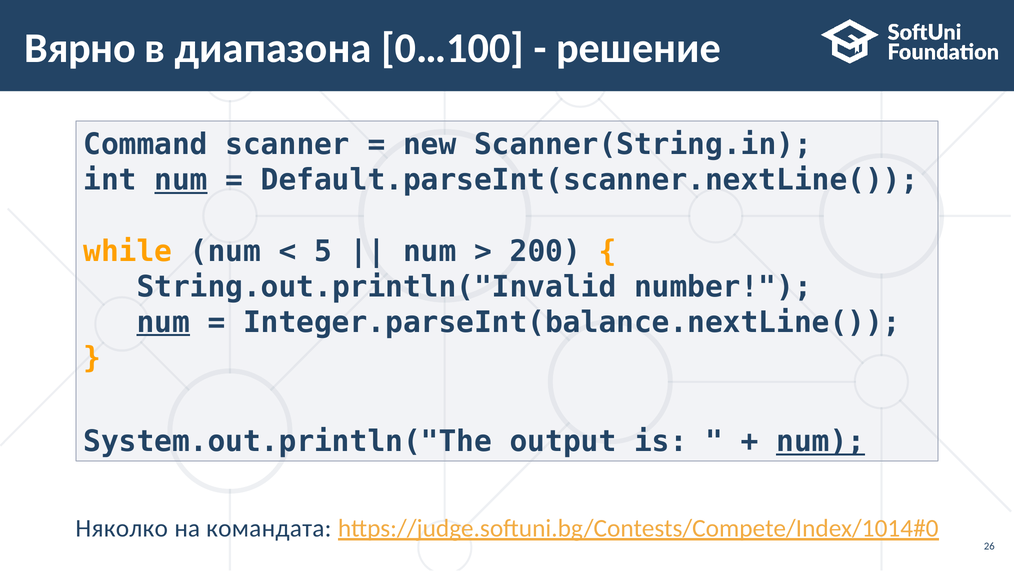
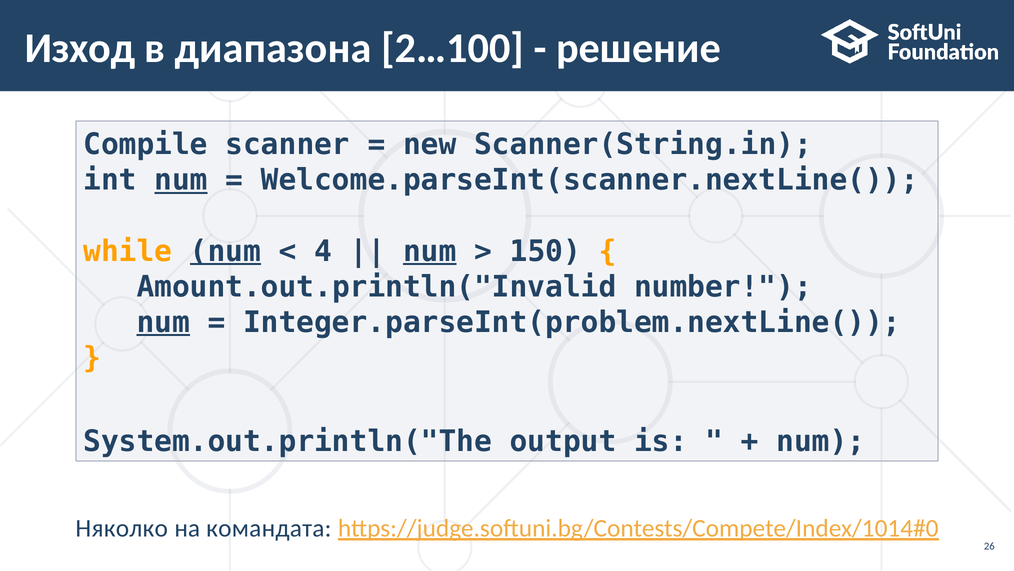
Вярно: Вярно -> Изход (80, 48)
0…100: 0…100 -> 2…100 (453, 48)
Command: Command -> Compile (145, 144)
Default.parseInt(scanner.nextLine(: Default.parseInt(scanner.nextLine( -> Welcome.parseInt(scanner.nextLine( (590, 180)
num underline: none -> present (226, 251)
5: 5 -> 4 (323, 251)
num underline: none -> present (430, 251)
200: 200 -> 150 (545, 251)
String.out.println("Invalid: String.out.println("Invalid -> Amount.out.println("Invalid (376, 287)
Integer.parseInt(balance.nextLine(: Integer.parseInt(balance.nextLine( -> Integer.parseInt(problem.nextLine( (572, 322)
num underline: present -> none (821, 441)
